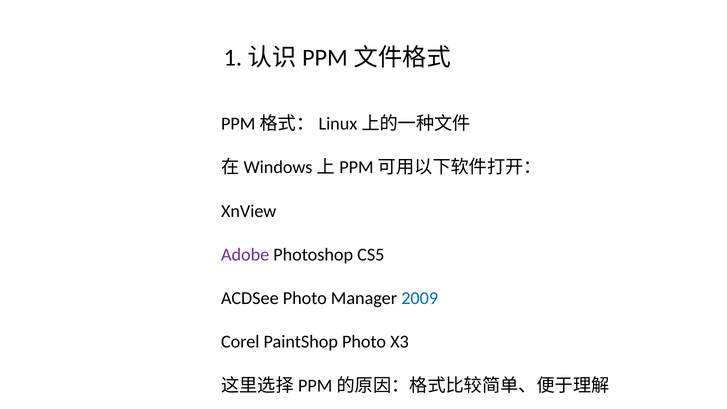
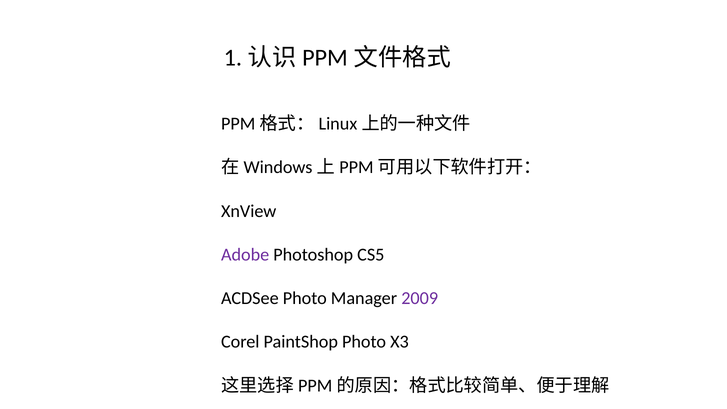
2009 colour: blue -> purple (420, 298)
